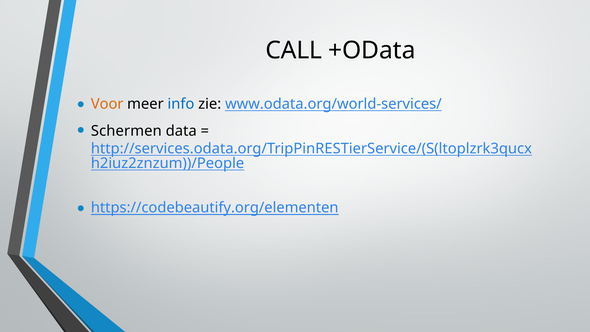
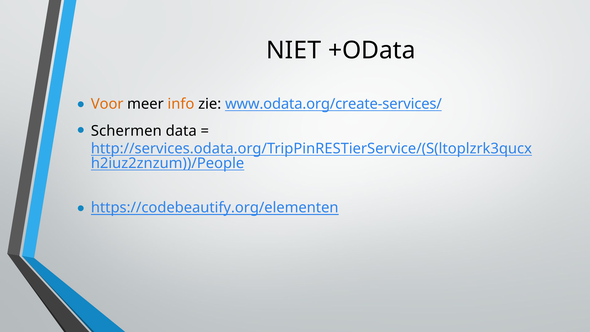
CALL: CALL -> NIET (294, 50)
info colour: blue -> orange (181, 104)
www.odata.org/world-services/: www.odata.org/world-services/ -> www.odata.org/create-services/ (333, 104)
